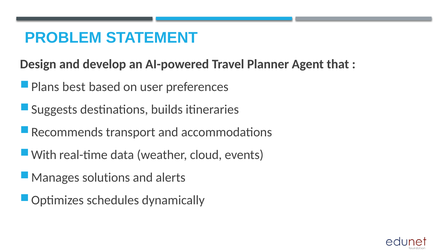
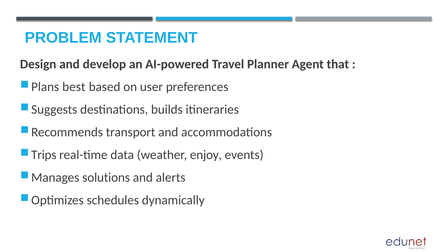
With: With -> Trips (44, 155)
cloud: cloud -> enjoy (206, 155)
